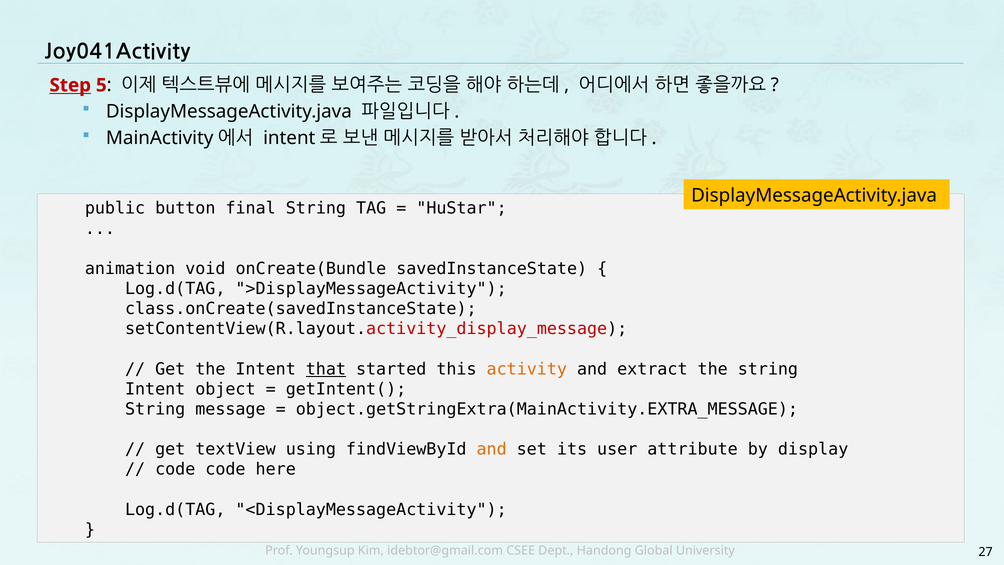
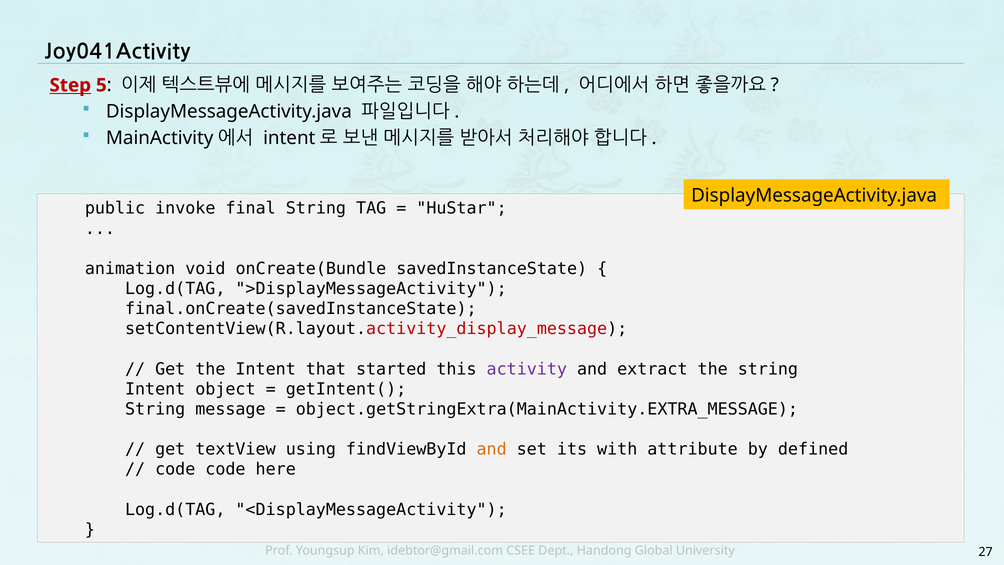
button: button -> invoke (185, 208)
class.onCreate(savedInstanceState: class.onCreate(savedInstanceState -> final.onCreate(savedInstanceState (301, 309)
that underline: present -> none (326, 369)
activity colour: orange -> purple (527, 369)
user: user -> with (617, 449)
display: display -> defined (813, 449)
